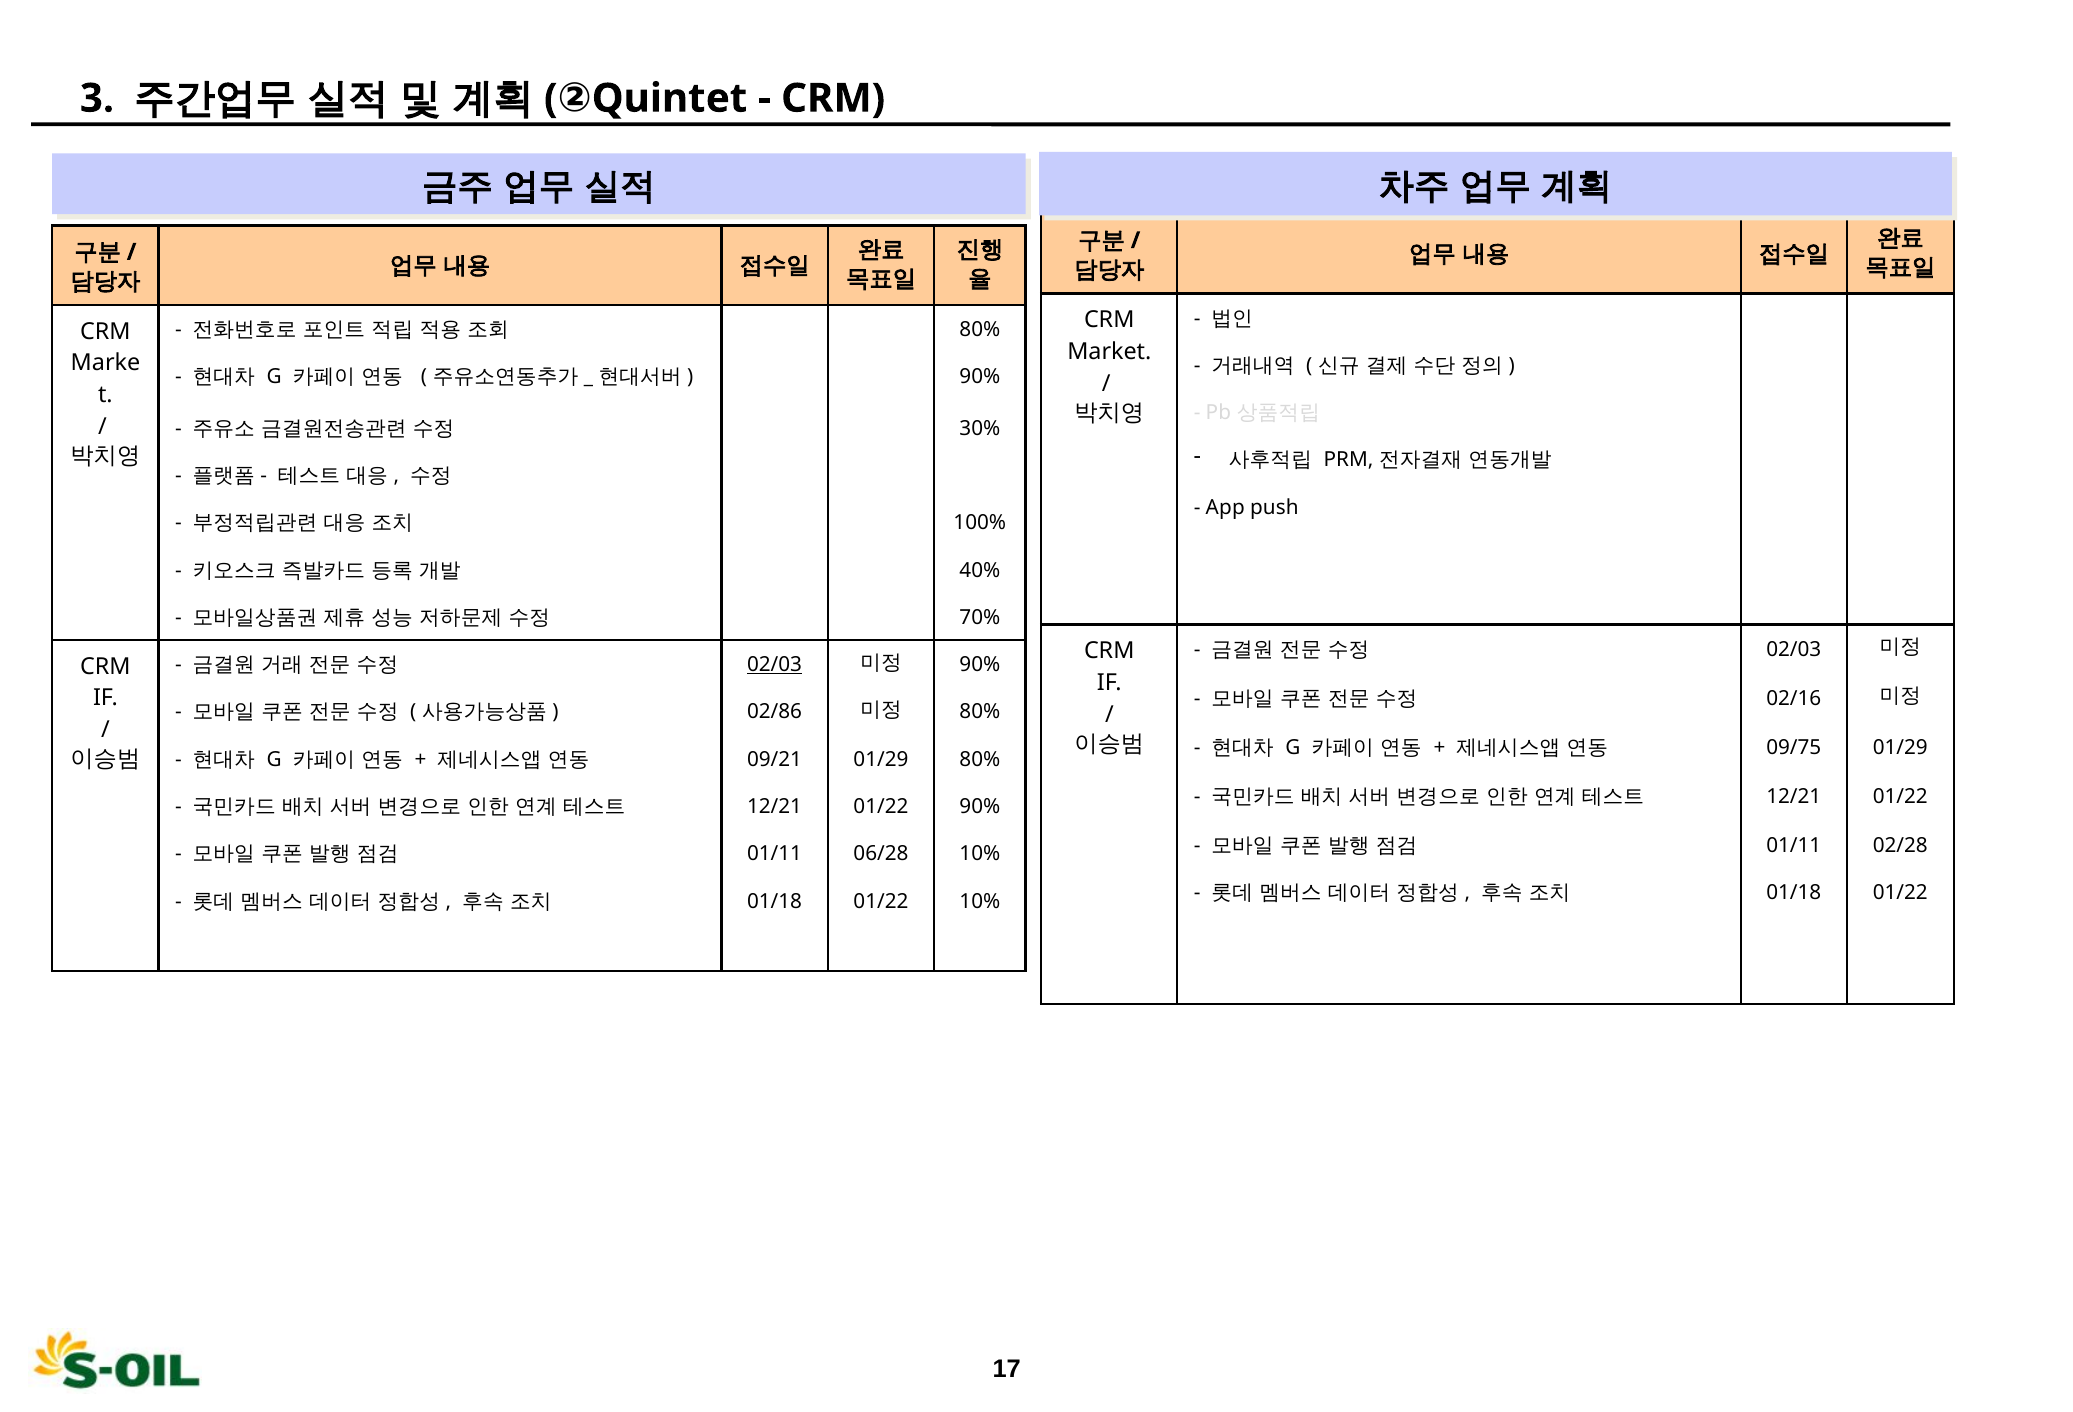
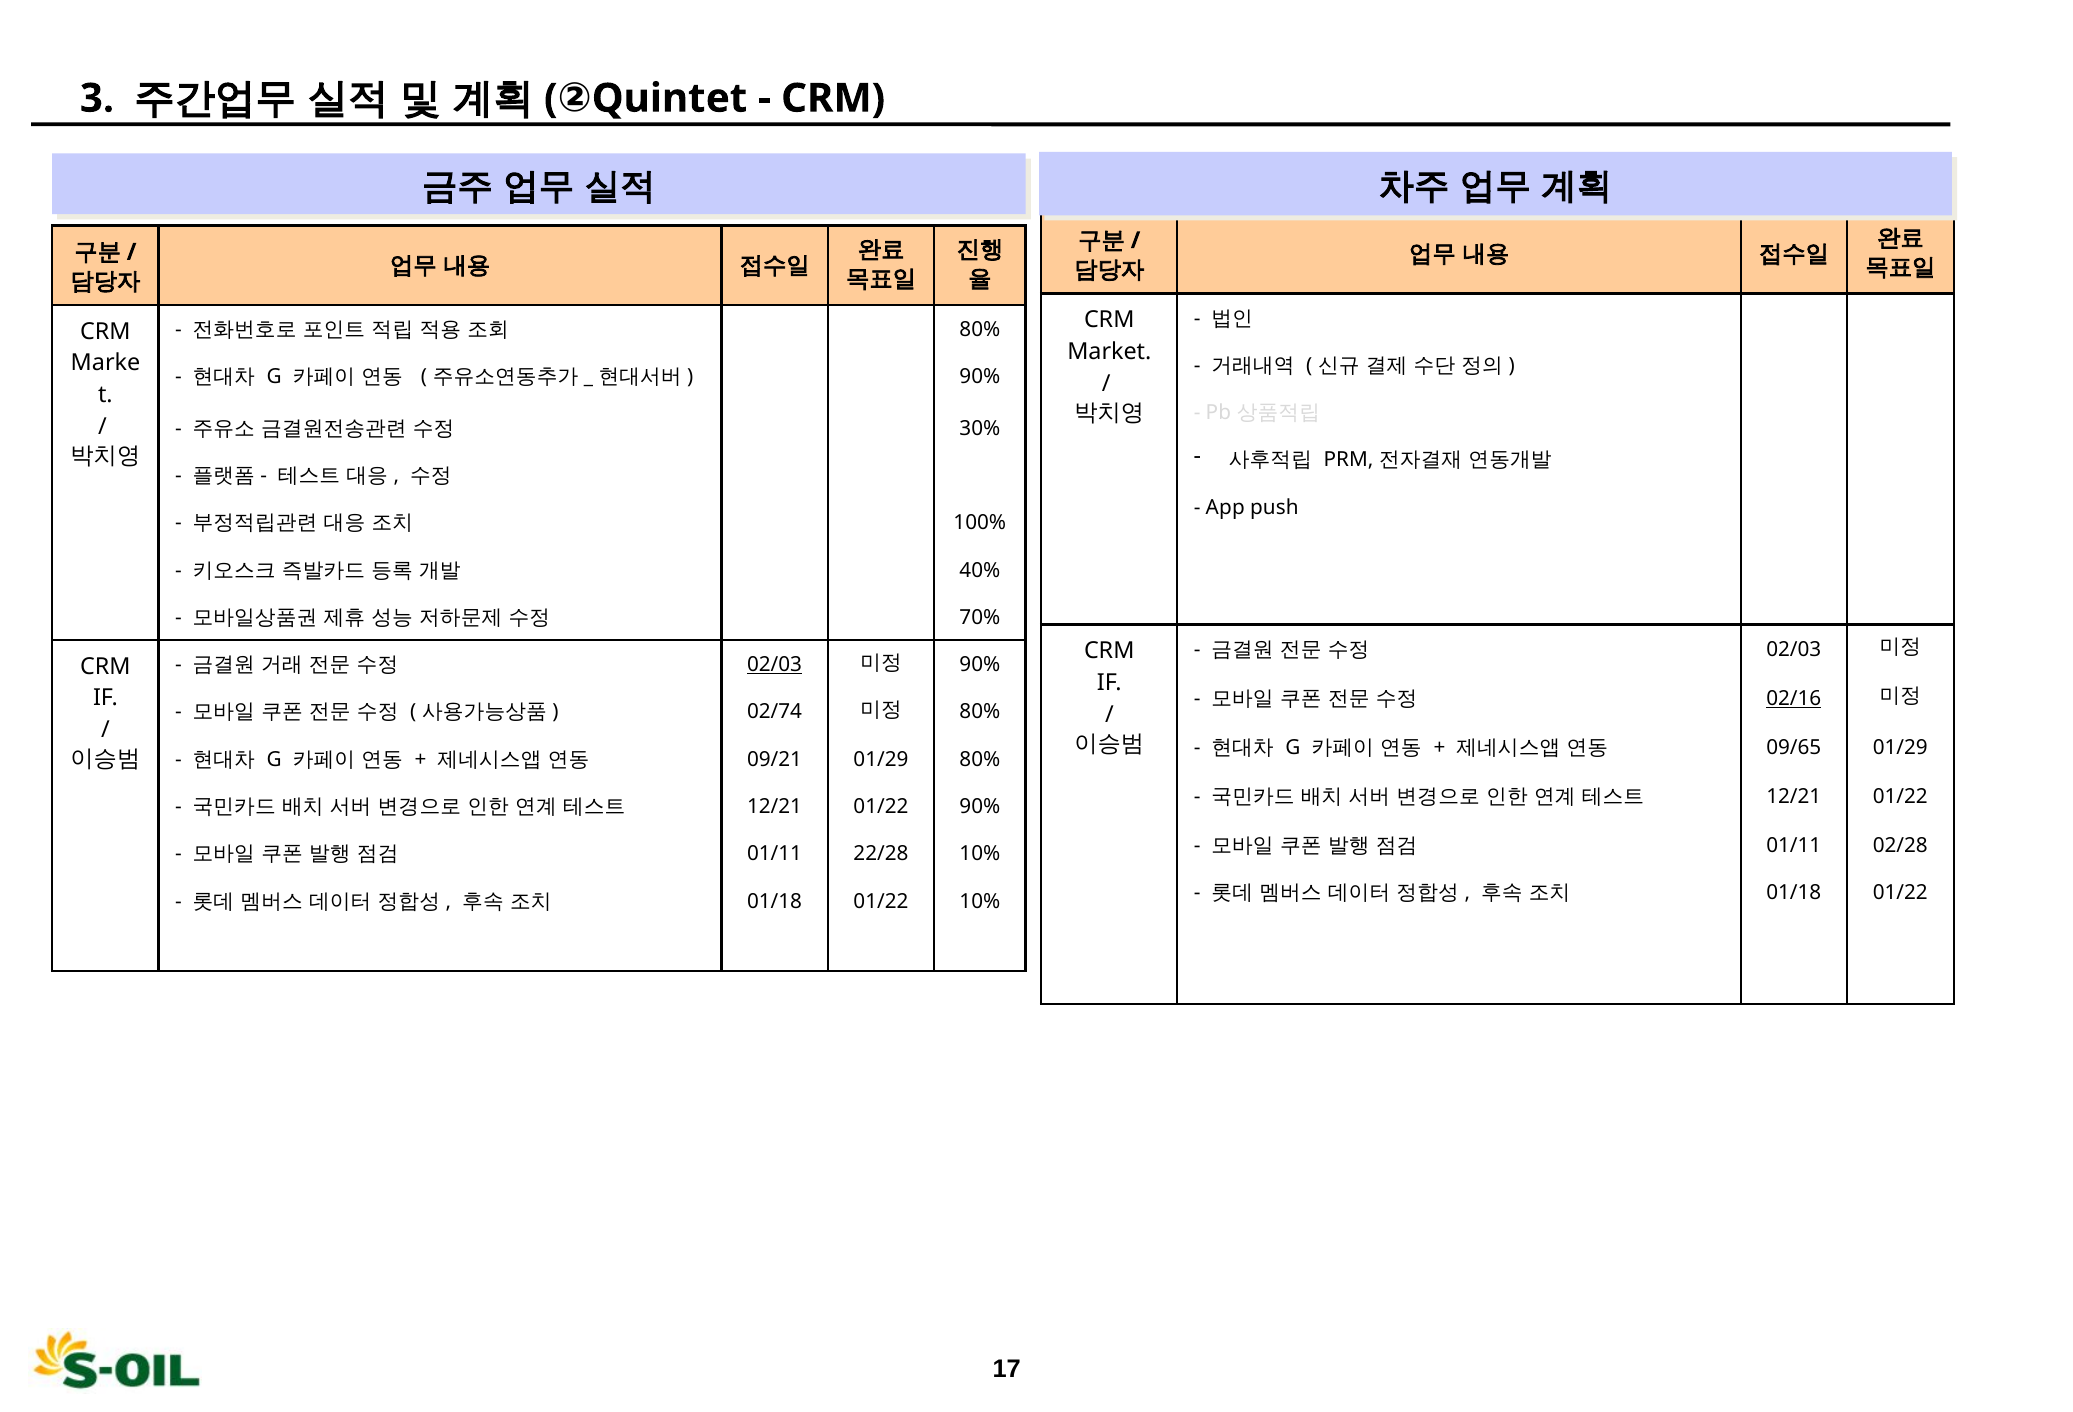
02/16 underline: none -> present (1794, 698)
02/86: 02/86 -> 02/74 (775, 712)
09/75: 09/75 -> 09/65 (1794, 748)
06/28: 06/28 -> 22/28 (881, 854)
